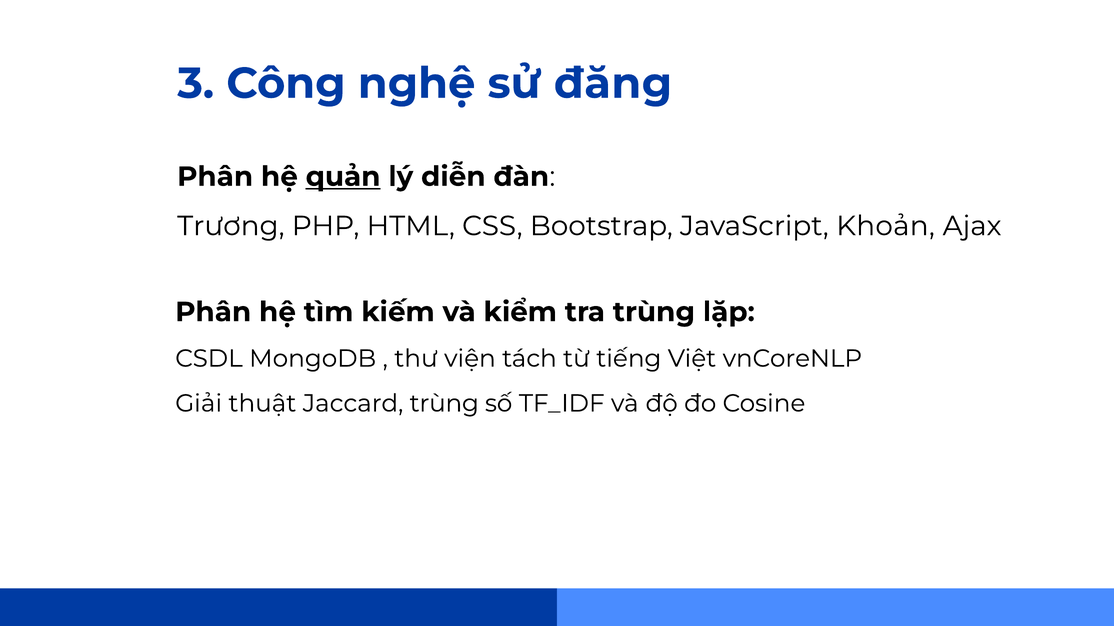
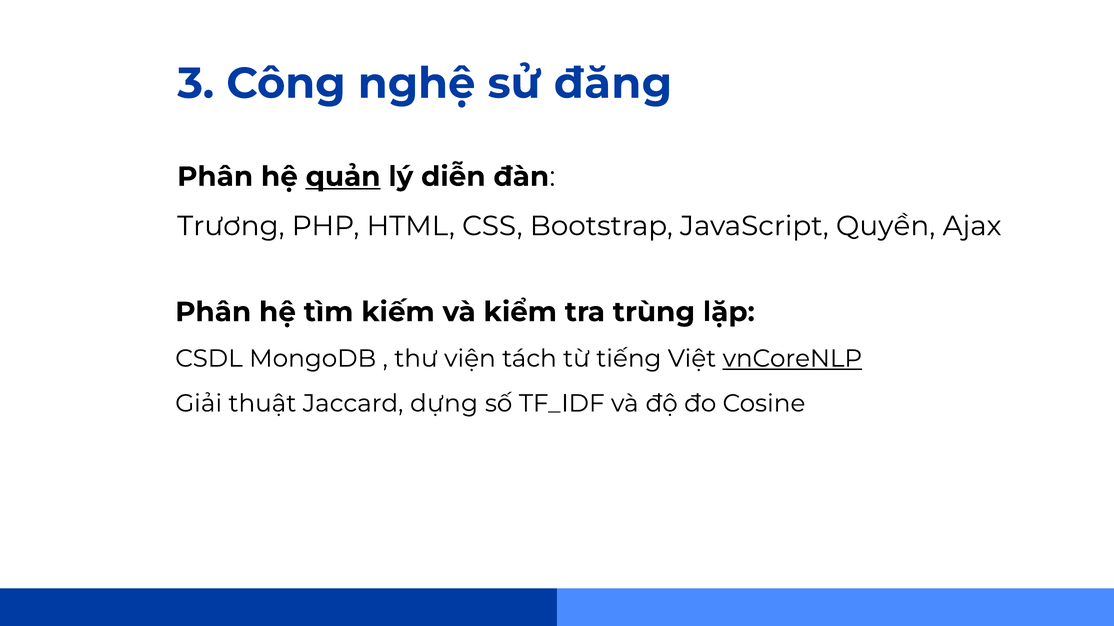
Khoản: Khoản -> Quyền (886, 226)
vnCoreNLP underline: none -> present (792, 359)
Jaccard trùng: trùng -> dựng (444, 404)
